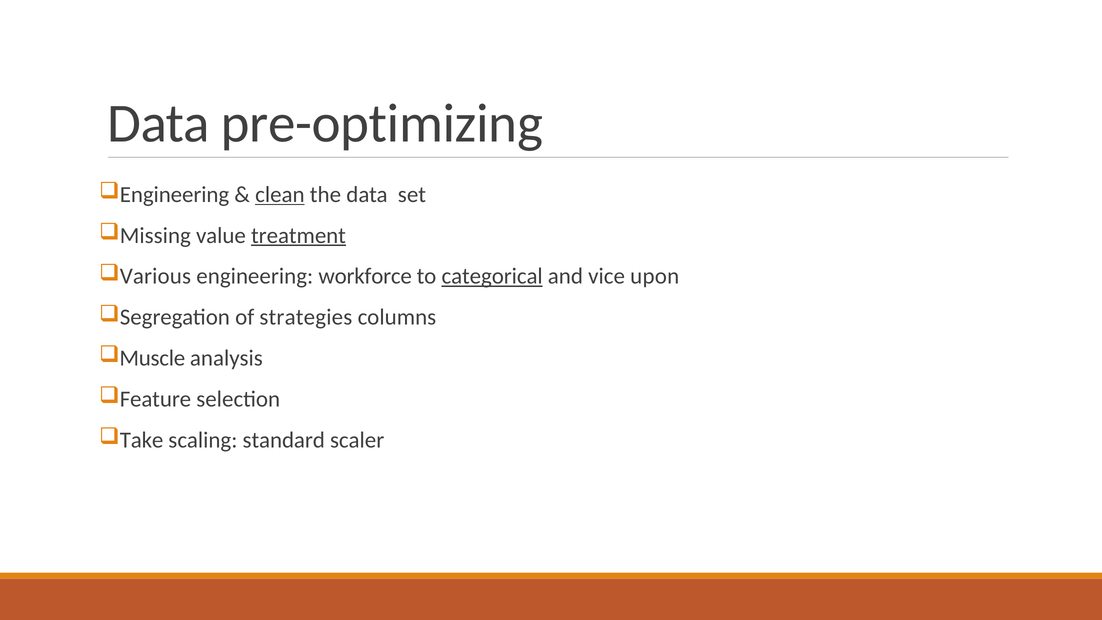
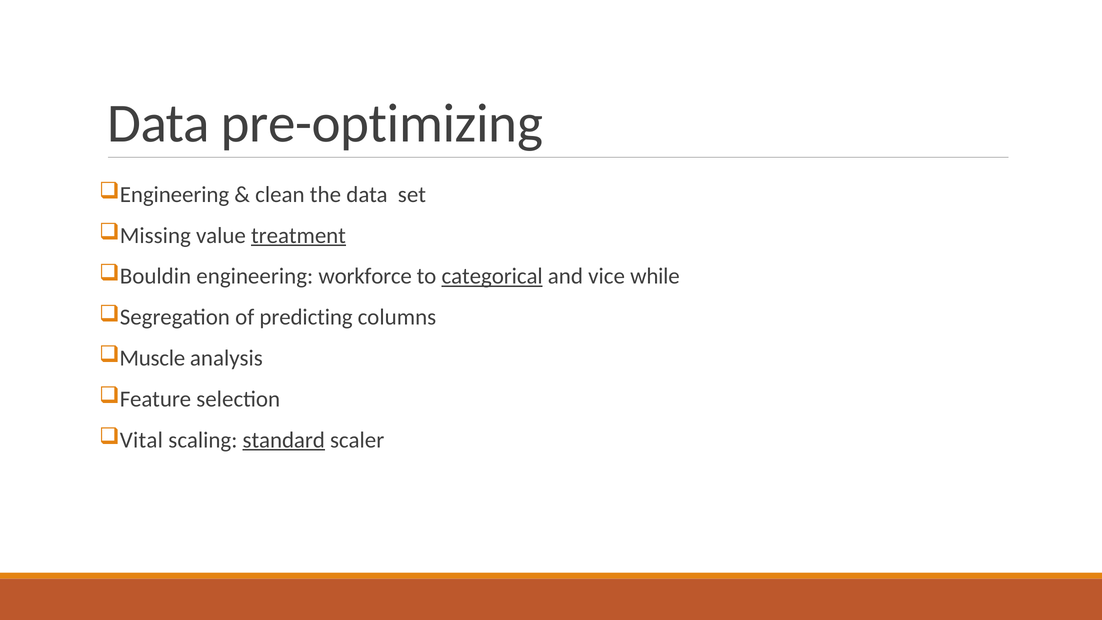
clean underline: present -> none (280, 195)
Various: Various -> Bouldin (155, 276)
upon: upon -> while (655, 276)
strategies: strategies -> predicting (306, 317)
Take: Take -> Vital (141, 440)
standard underline: none -> present (284, 440)
